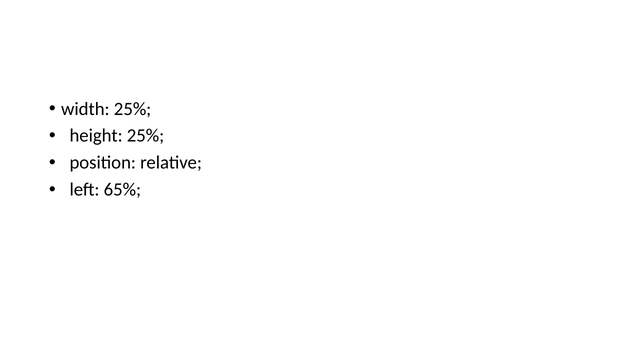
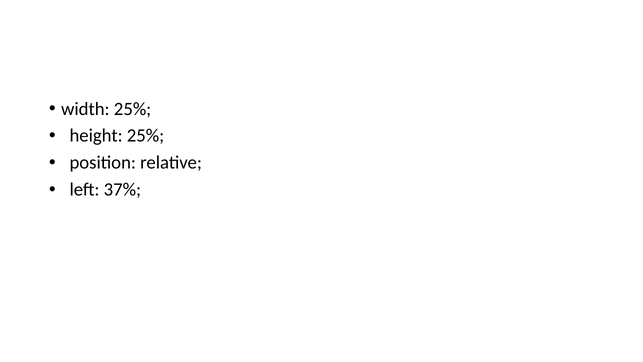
65%: 65% -> 37% (122, 190)
